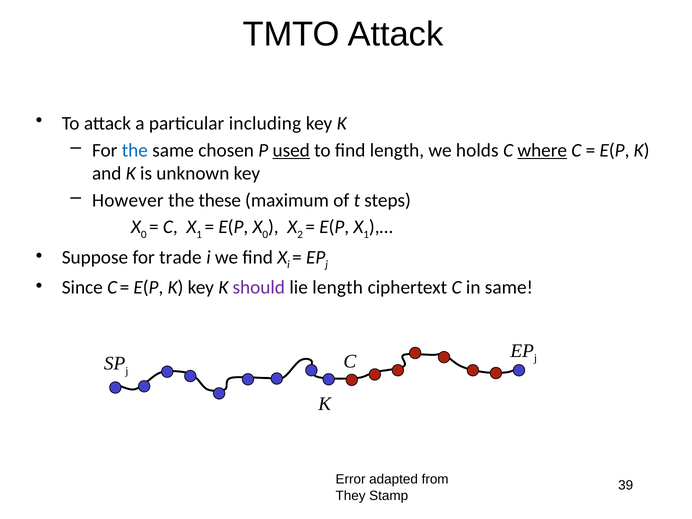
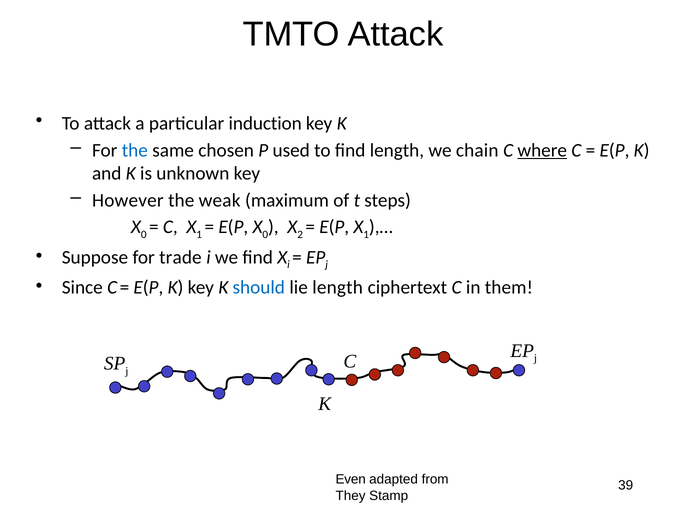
including: including -> induction (265, 123)
used underline: present -> none (291, 150)
holds: holds -> chain (477, 150)
these: these -> weak (220, 200)
should colour: purple -> blue (259, 287)
in same: same -> them (509, 287)
Error: Error -> Even (351, 480)
